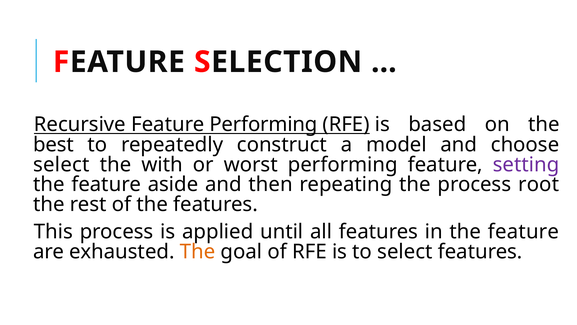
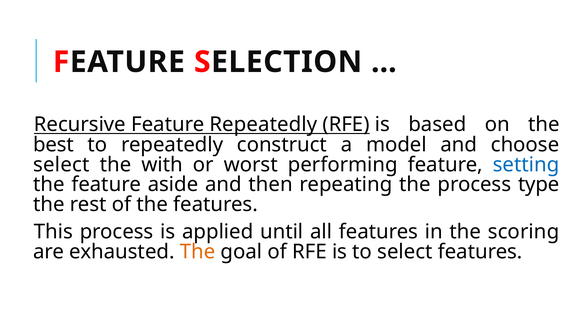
Feature Performing: Performing -> Repeatedly (263, 124)
setting colour: purple -> blue (526, 164)
root: root -> type (539, 184)
in the feature: feature -> scoring (524, 232)
